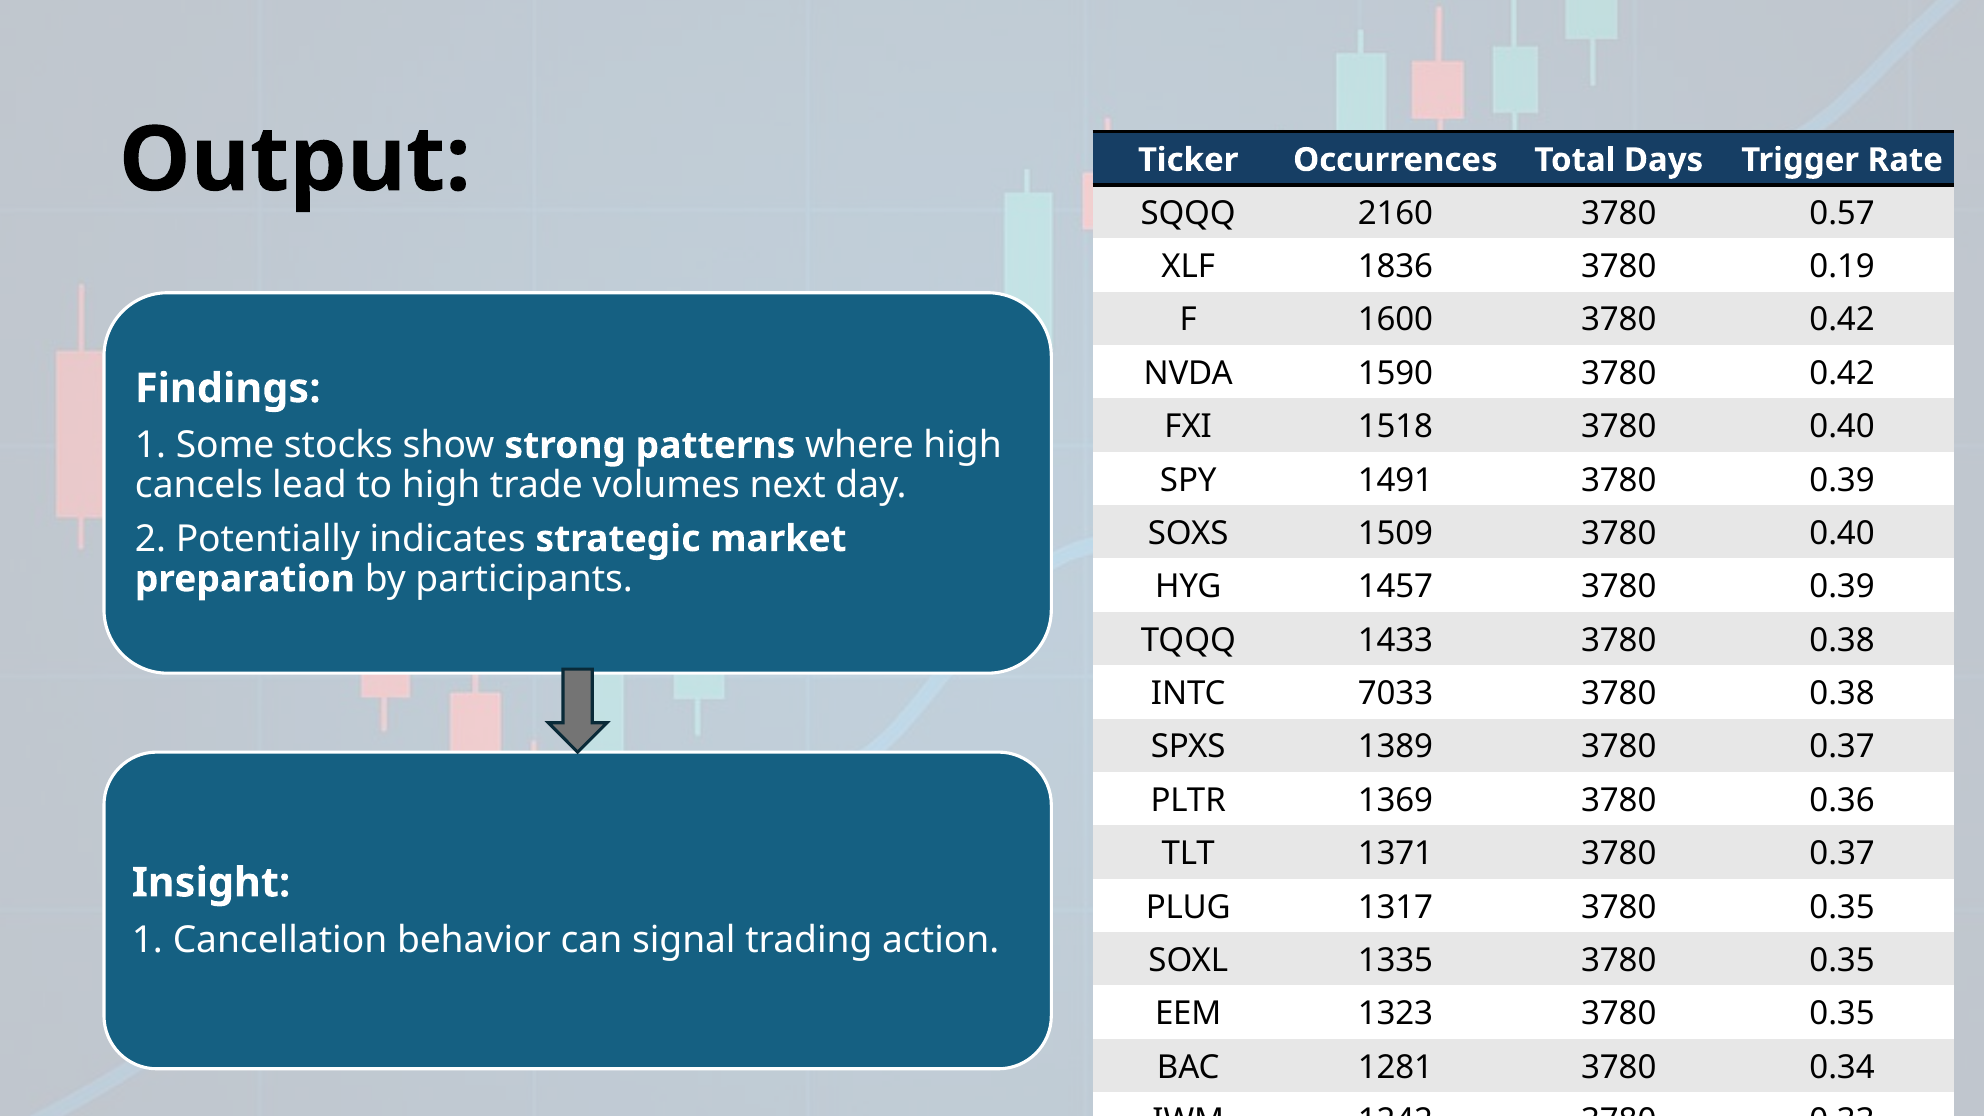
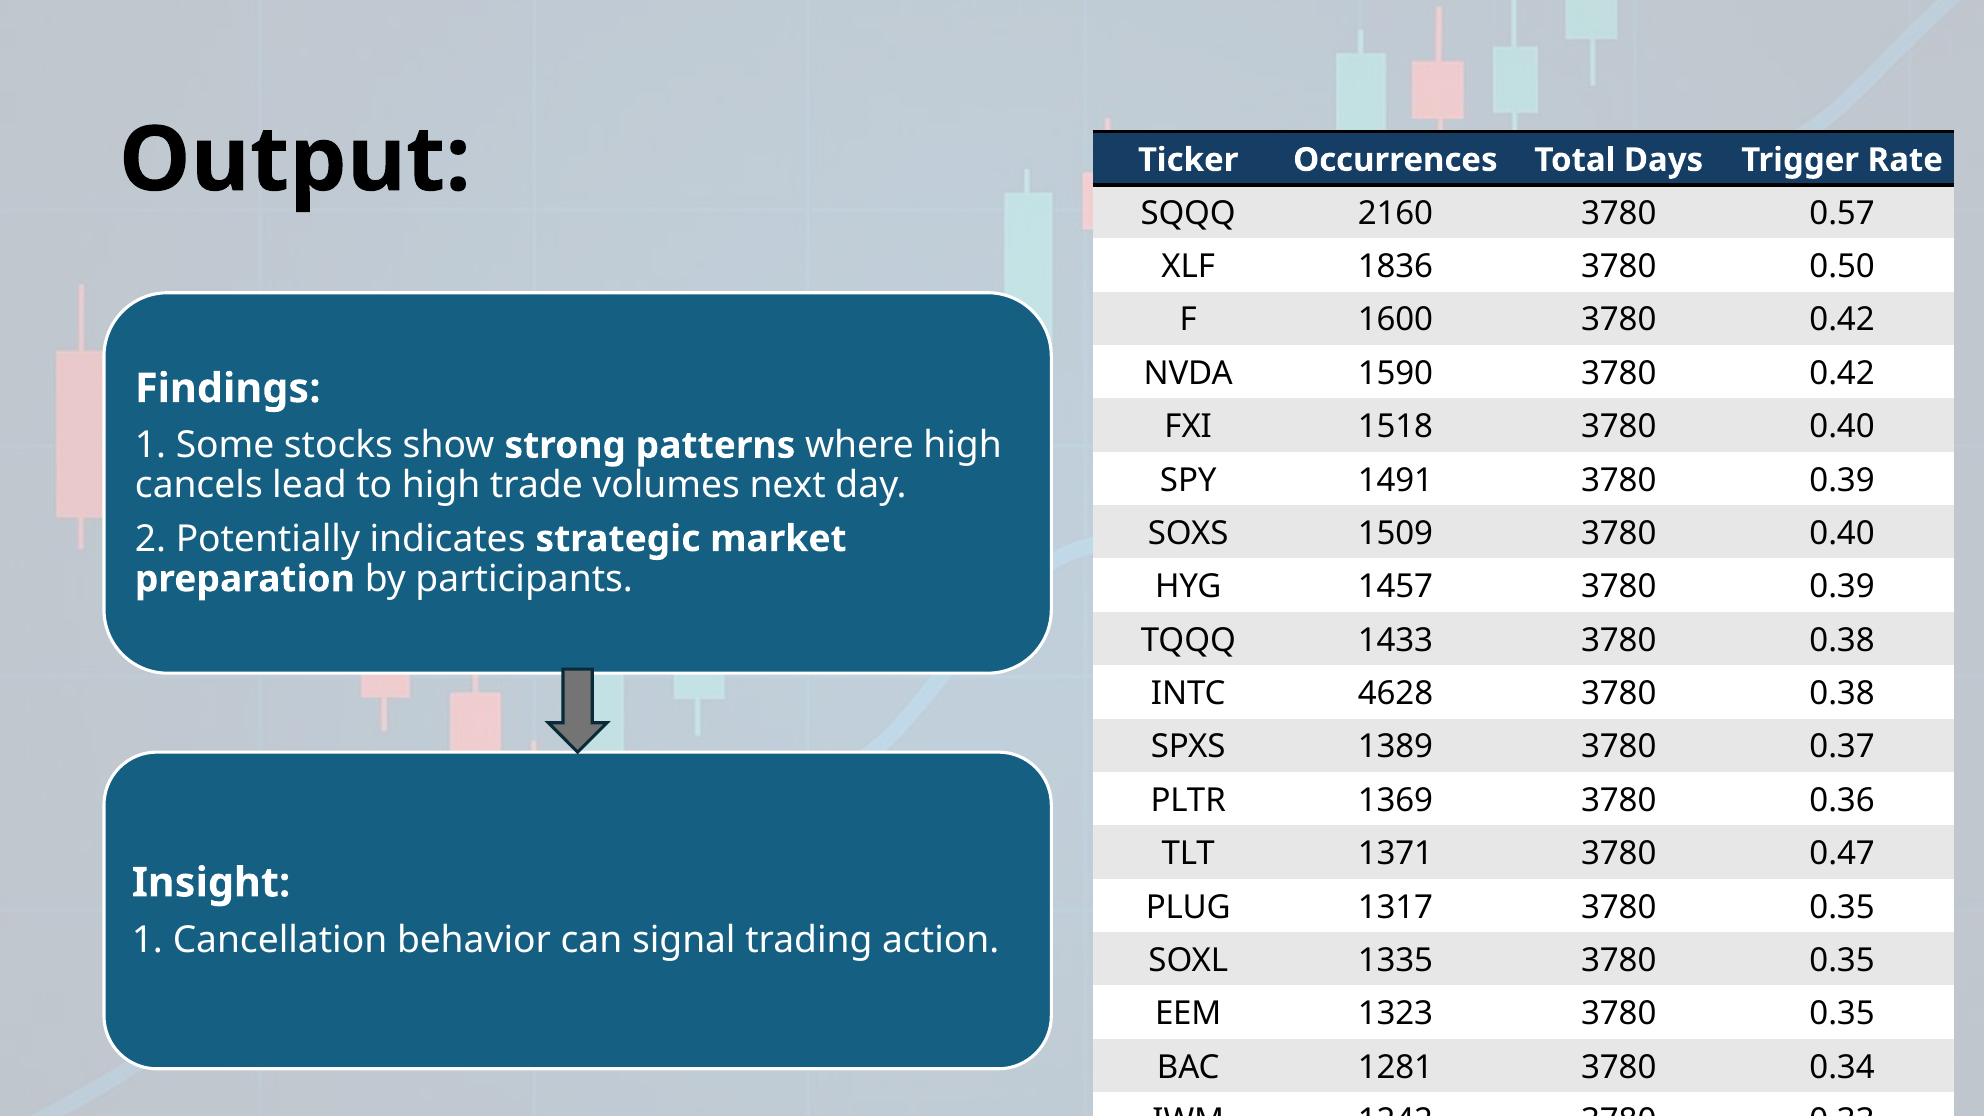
0.19: 0.19 -> 0.50 (1842, 267)
7033: 7033 -> 4628 (1395, 694)
1371 3780 0.37: 0.37 -> 0.47 (1842, 854)
